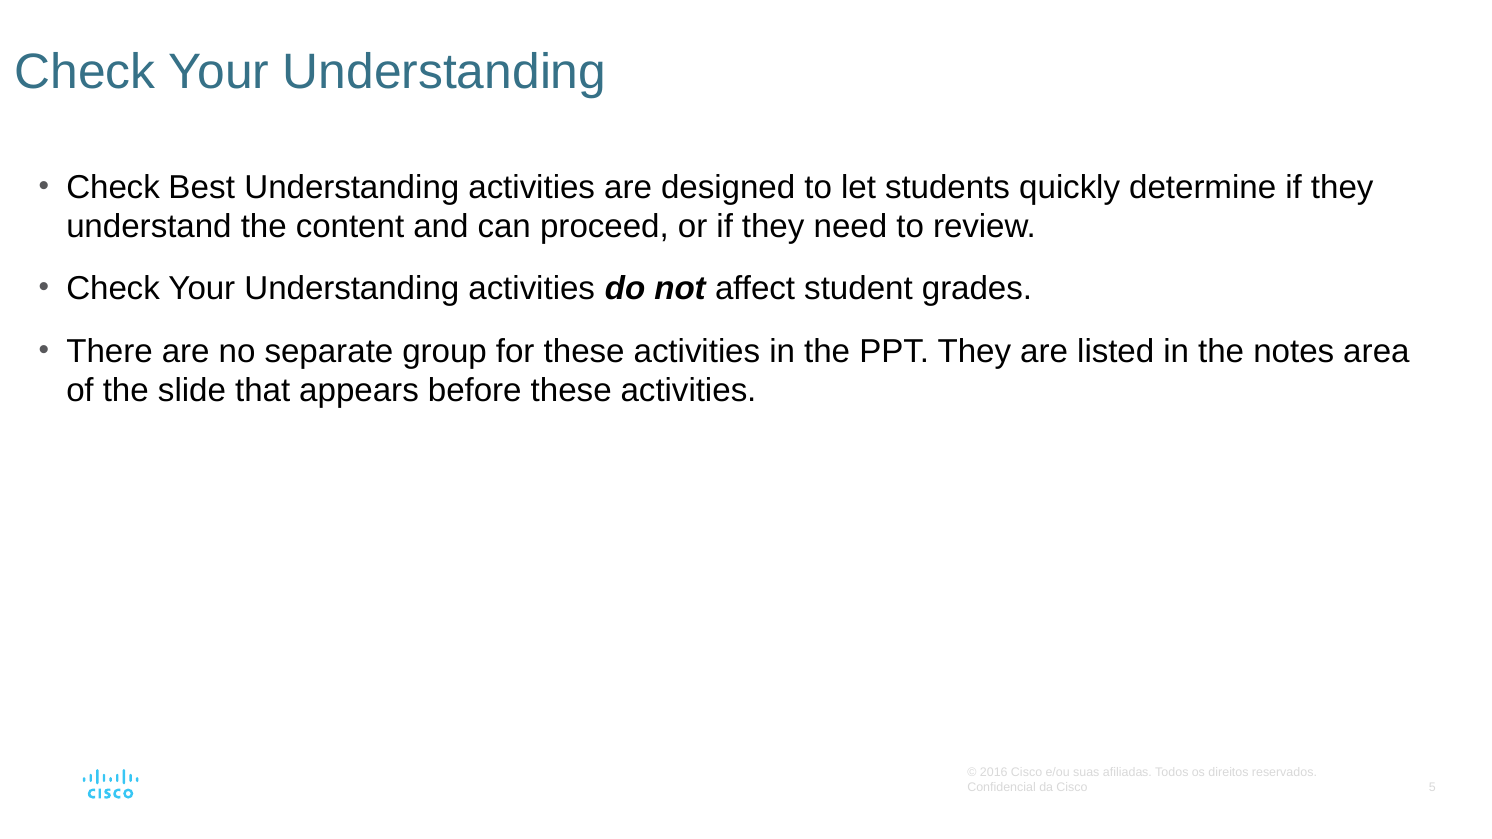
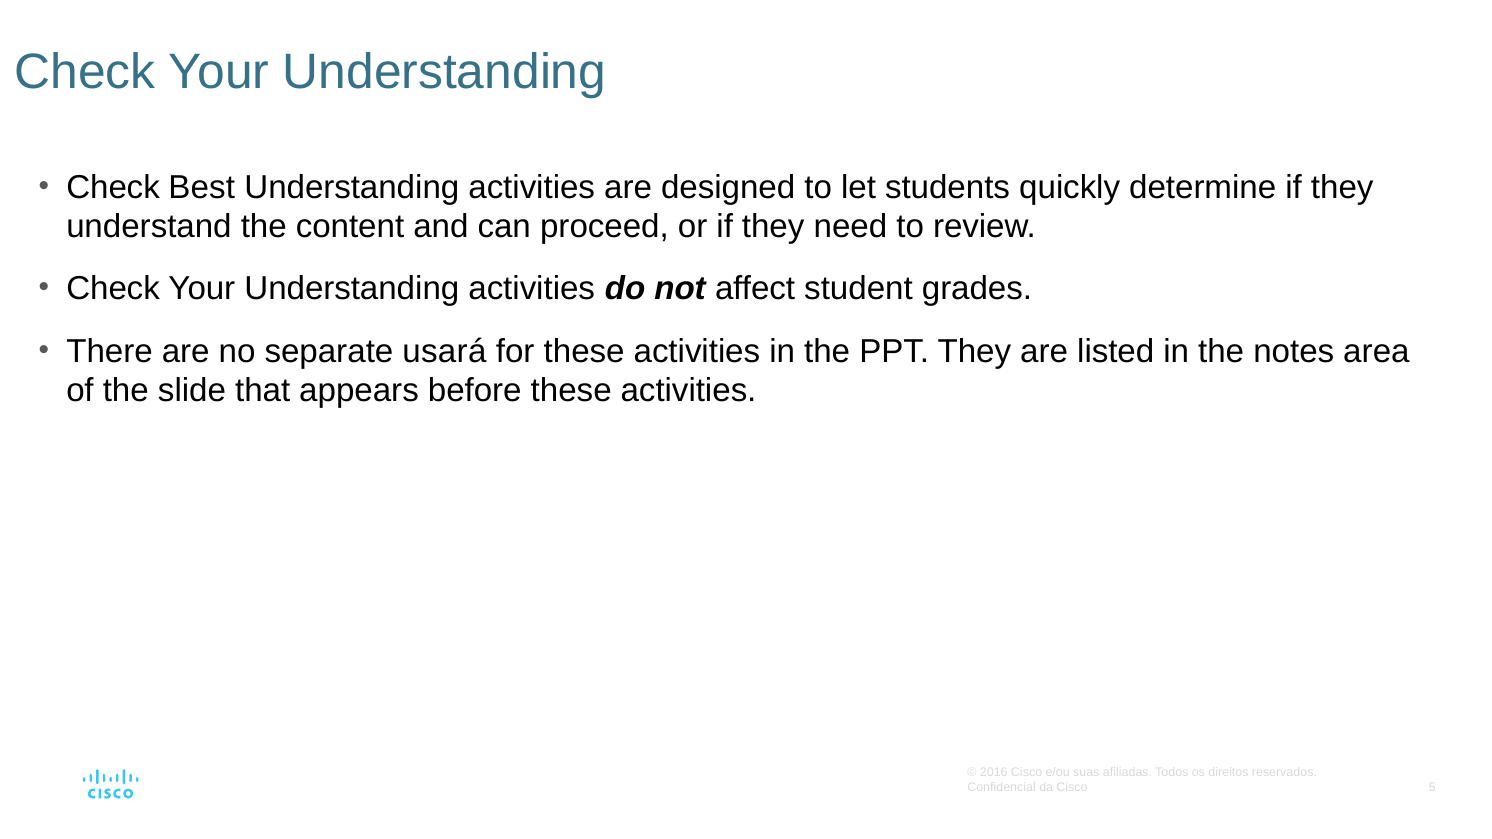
group: group -> usará (444, 351)
